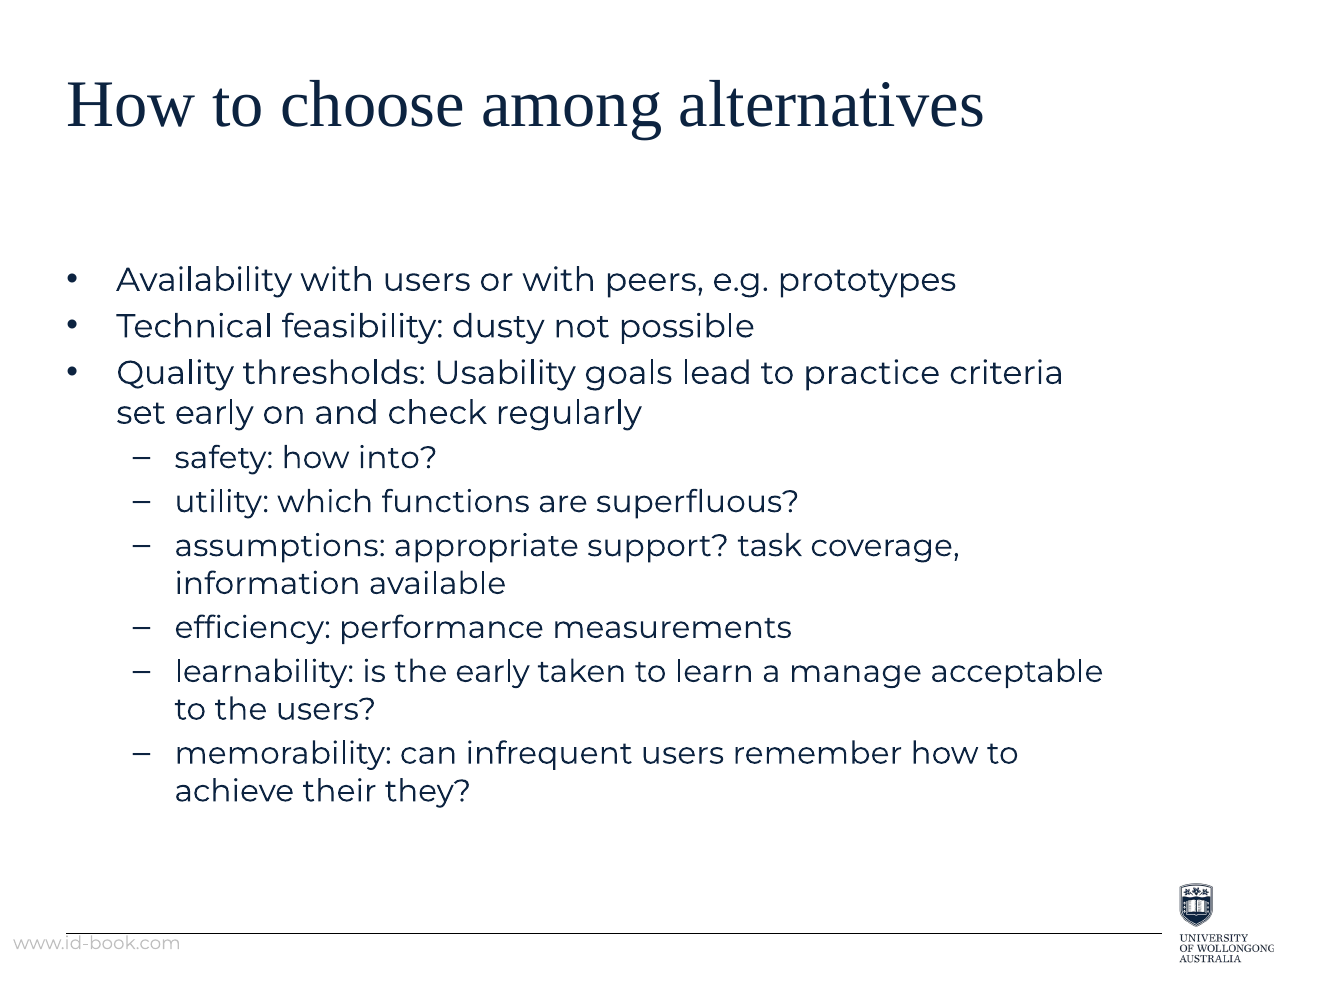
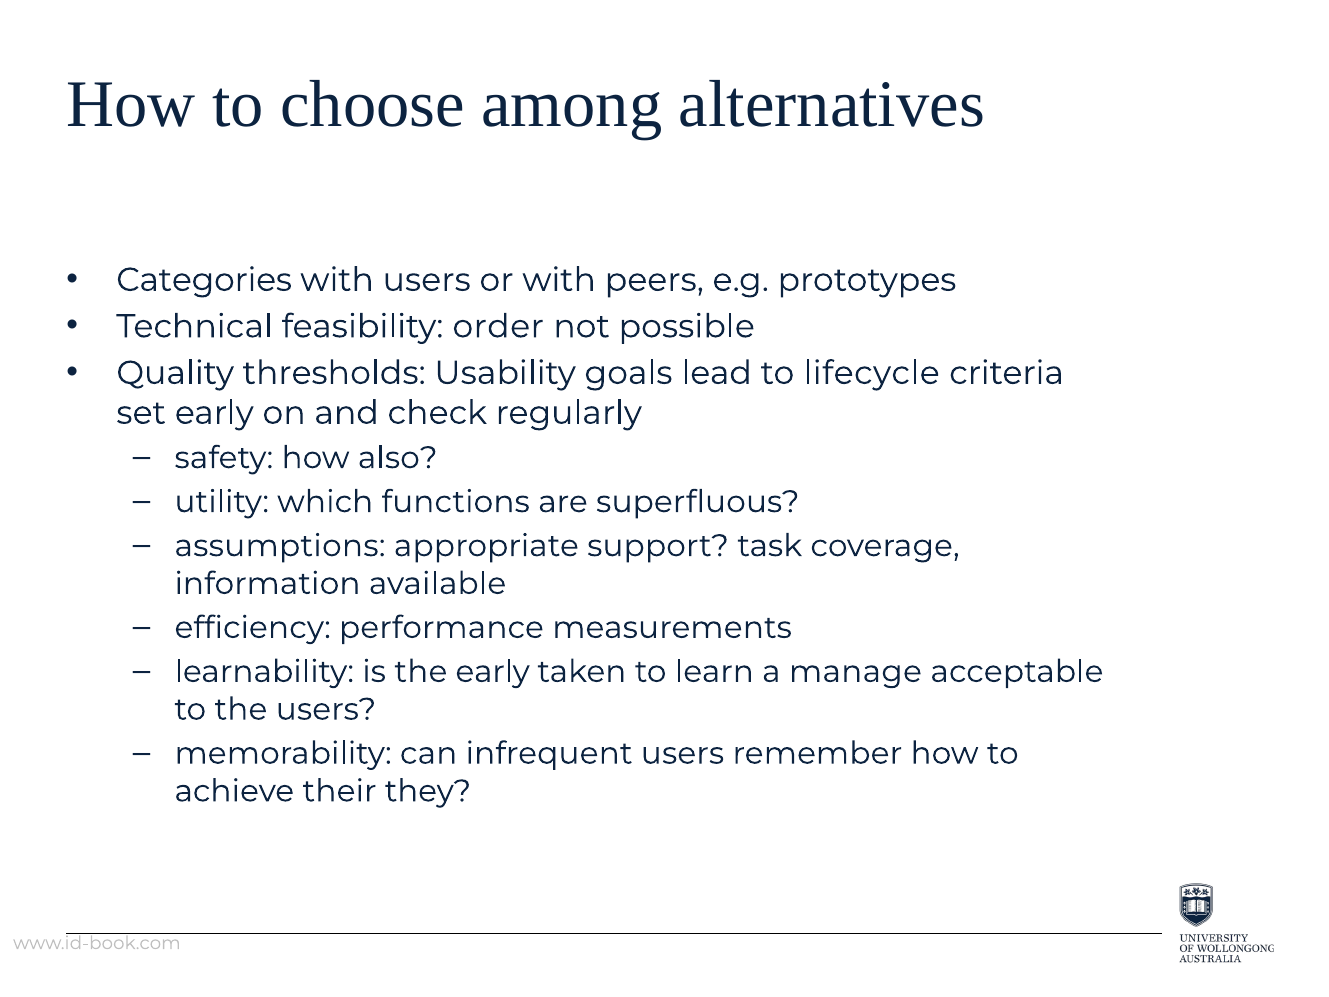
Availability: Availability -> Categories (204, 280)
dusty: dusty -> order (498, 326)
practice: practice -> lifecycle (872, 373)
into: into -> also (398, 458)
